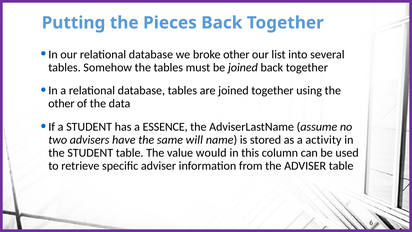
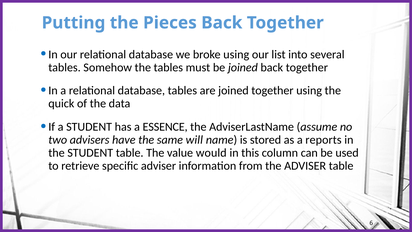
broke other: other -> using (236, 54)
other: other -> quick (61, 104)
activity: activity -> reports (323, 140)
